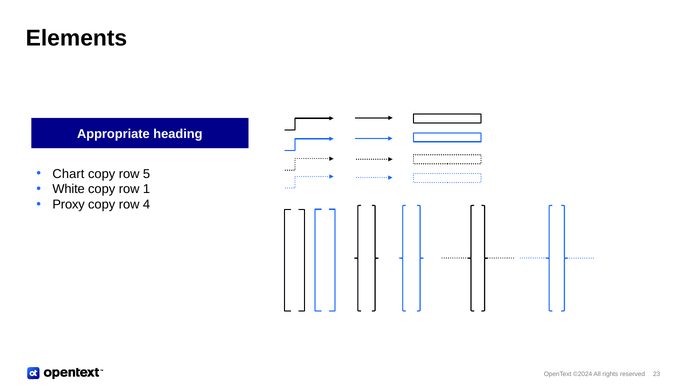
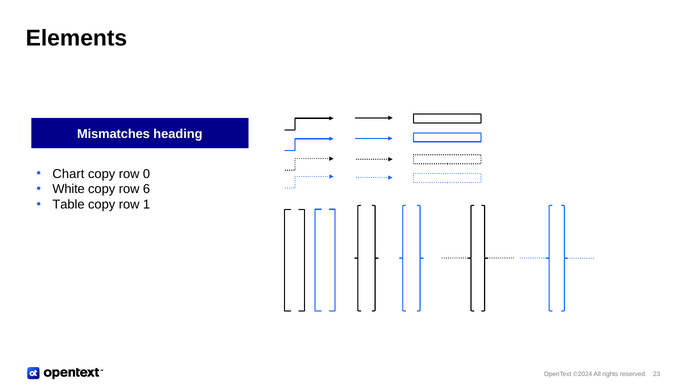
Appropriate: Appropriate -> Mismatches (113, 134)
5: 5 -> 0 (147, 174)
1: 1 -> 6 (147, 189)
Proxy: Proxy -> Table (69, 205)
4: 4 -> 1 (147, 205)
